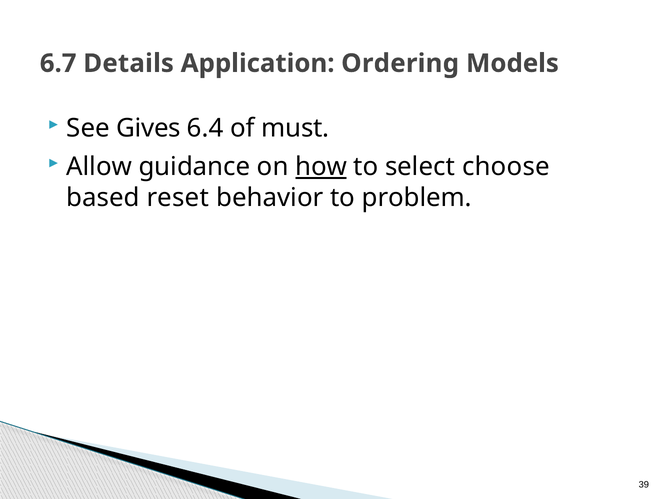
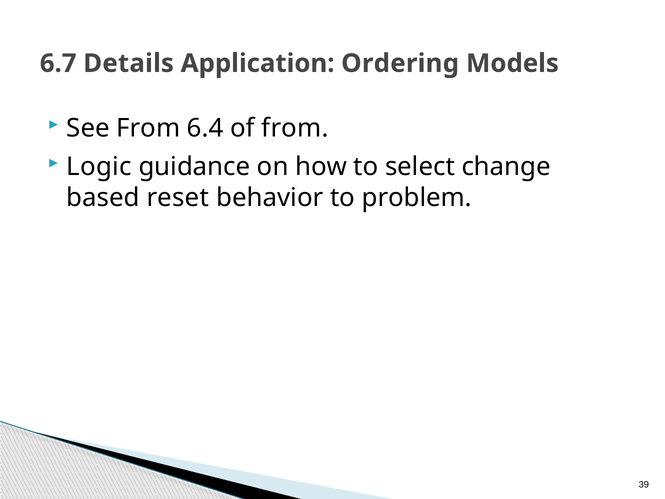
See Gives: Gives -> From (148, 128)
of must: must -> from (295, 128)
Allow: Allow -> Logic (99, 167)
how underline: present -> none (321, 167)
choose: choose -> change (506, 167)
